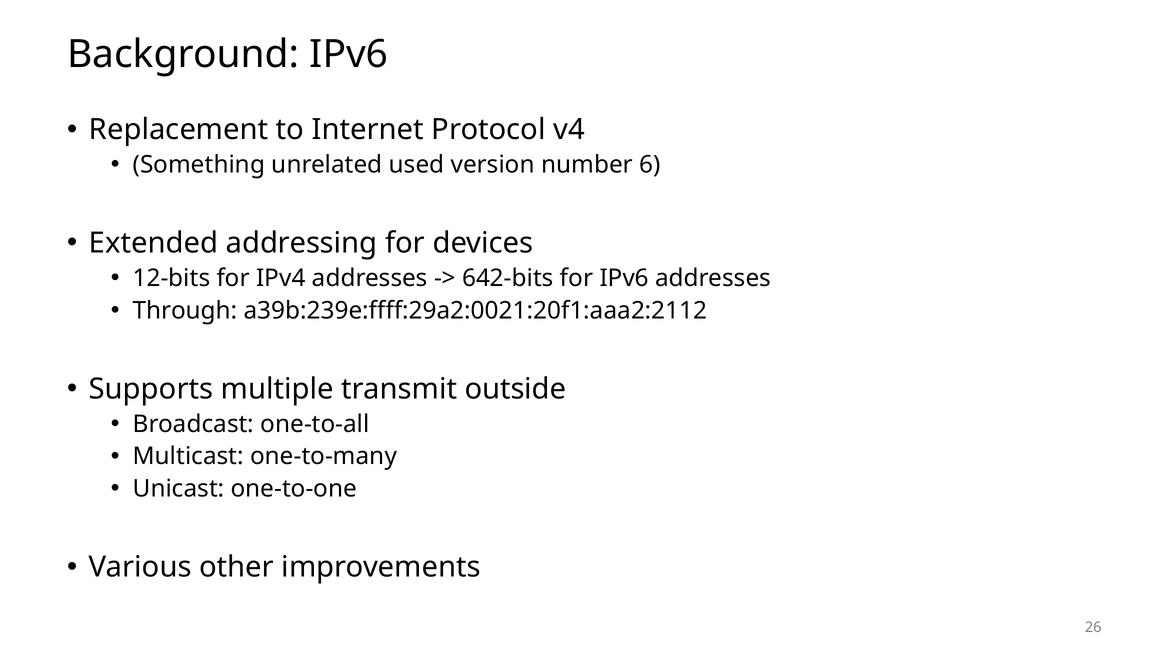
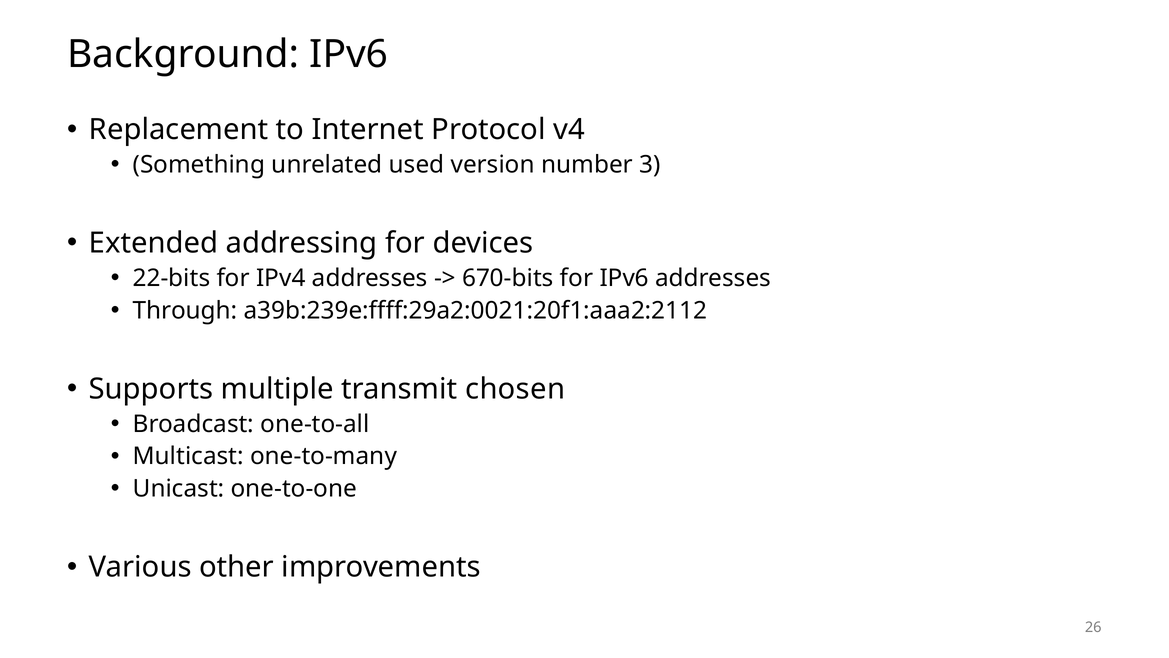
6: 6 -> 3 (650, 165)
12-bits: 12-bits -> 22-bits (172, 278)
642-bits: 642-bits -> 670-bits (508, 278)
outside: outside -> chosen (515, 389)
